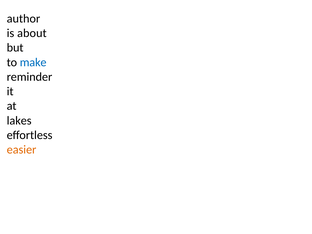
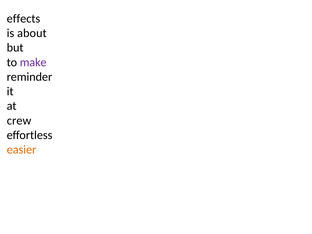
author: author -> effects (23, 19)
make colour: blue -> purple (33, 62)
lakes: lakes -> crew (19, 121)
